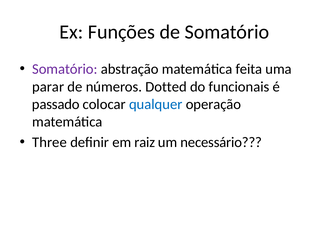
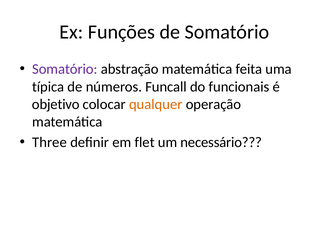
parar: parar -> típica (48, 87)
Dotted: Dotted -> Funcall (166, 87)
passado: passado -> objetivo (56, 104)
qualquer colour: blue -> orange (156, 104)
raiz: raiz -> flet (145, 142)
